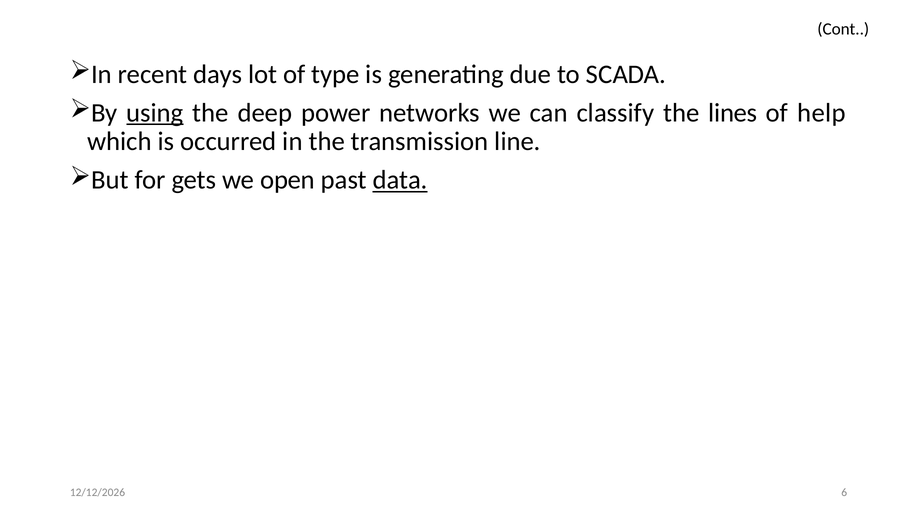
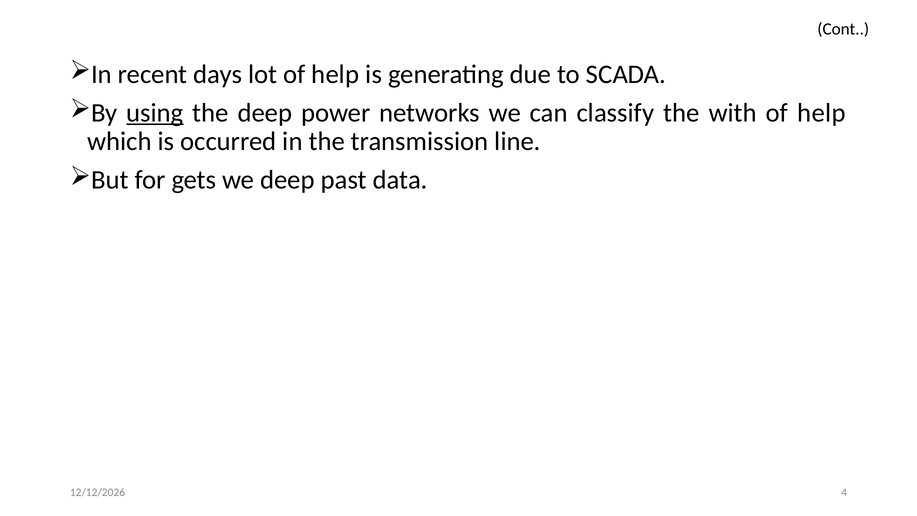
lot of type: type -> help (335, 74)
lines: lines -> with (733, 113)
we open: open -> deep (287, 180)
data underline: present -> none (400, 180)
6: 6 -> 4 (844, 492)
